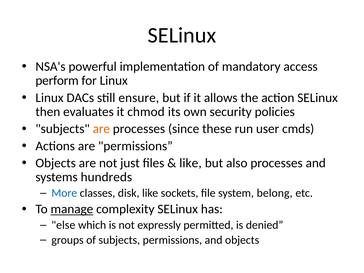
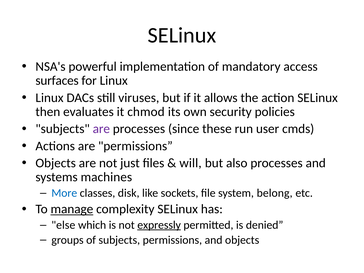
perform: perform -> surfaces (57, 81)
ensure: ensure -> viruses (139, 98)
are colour: orange -> purple (101, 129)
like: like -> will (191, 163)
hundreds: hundreds -> machines (106, 177)
expressly underline: none -> present (159, 225)
